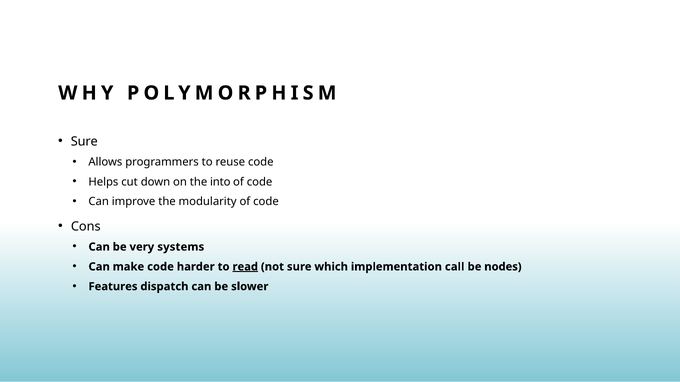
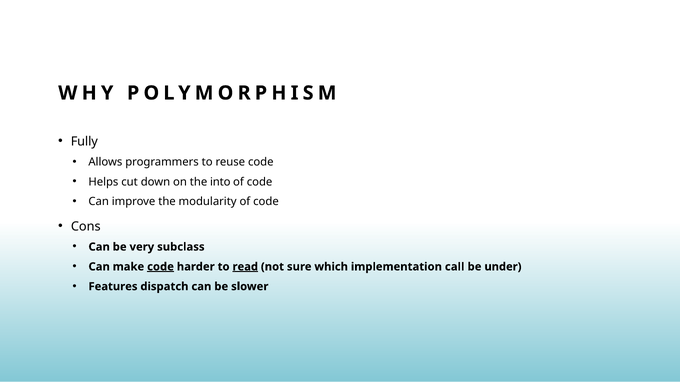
Sure: Sure -> Fully (84, 142)
systems: systems -> subclass (181, 247)
code underline: none -> present (160, 267)
nodes: nodes -> under (503, 267)
